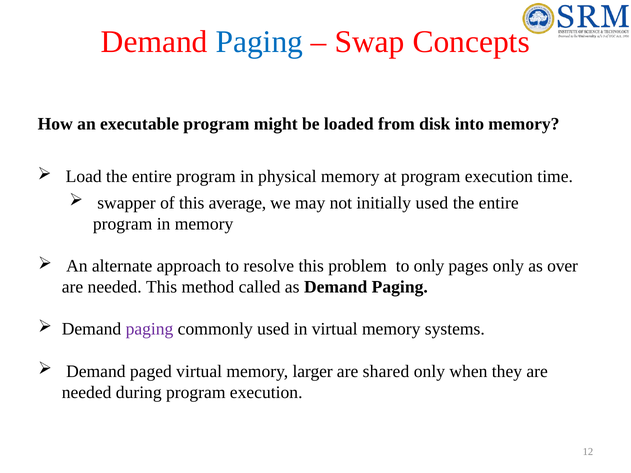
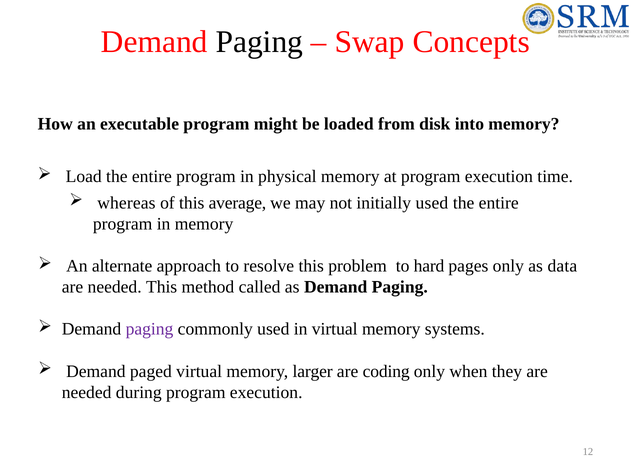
Paging colour: blue -> black (259, 42)
swapper: swapper -> whereas (126, 203)
to only: only -> hard (429, 266)
over: over -> data (562, 266)
shared: shared -> coding (386, 371)
